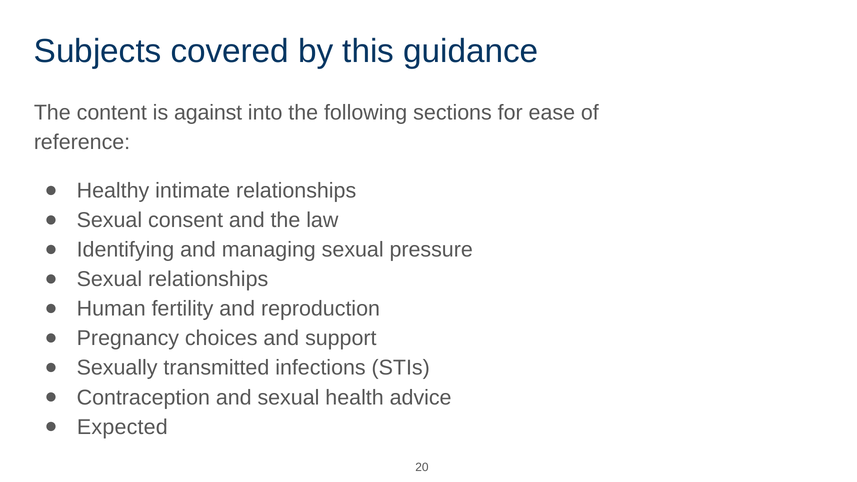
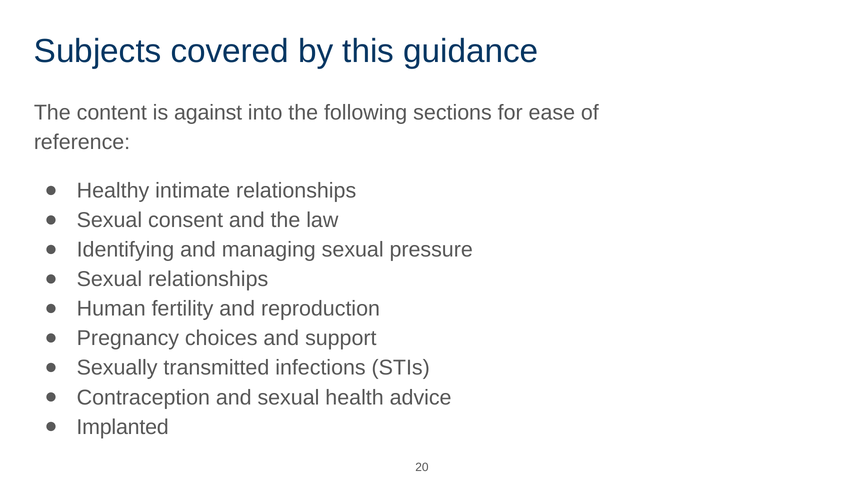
Expected: Expected -> Implanted (123, 427)
